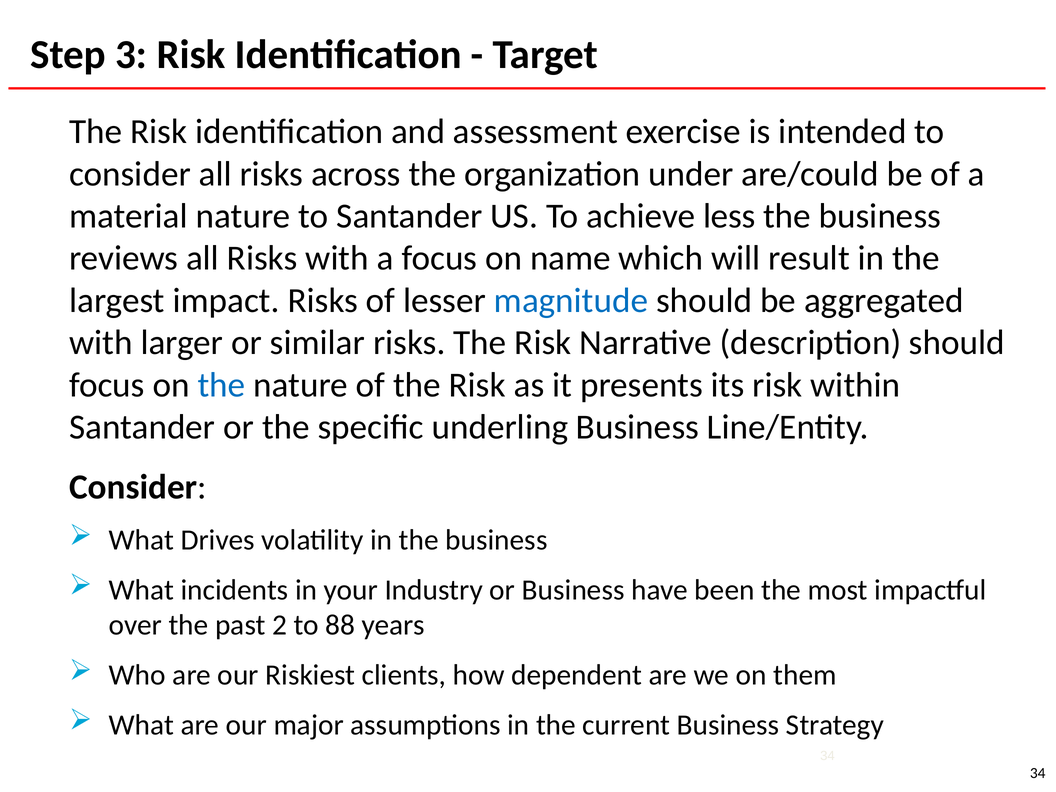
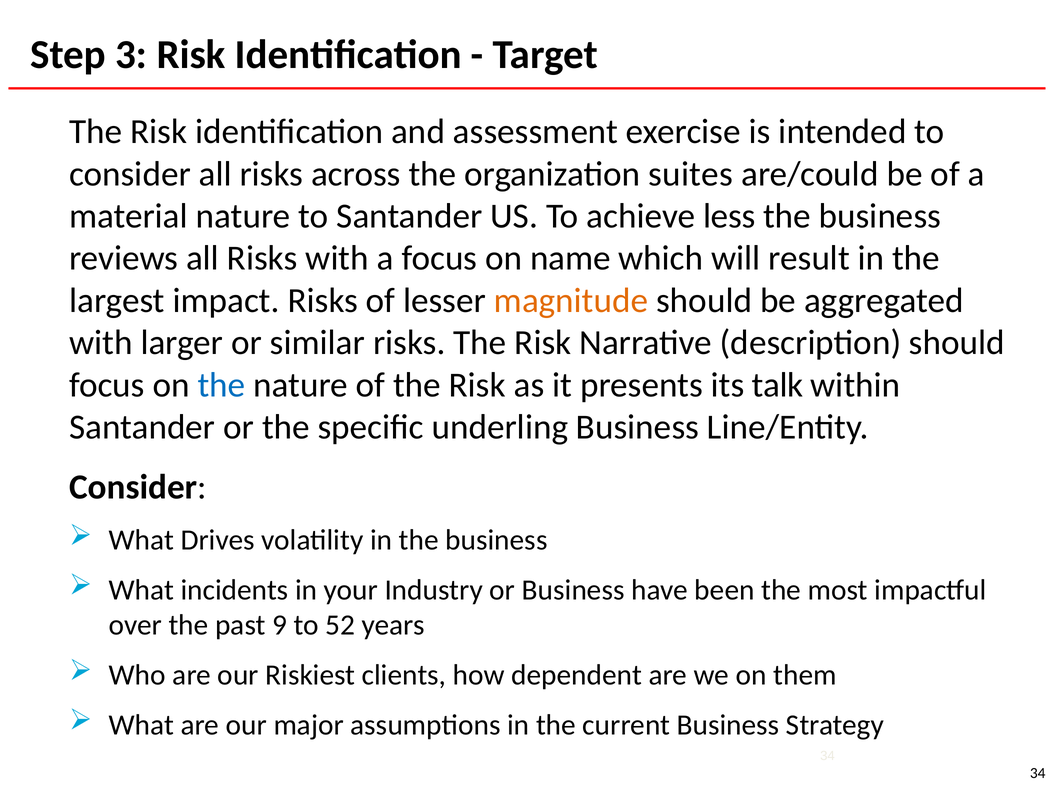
under: under -> suites (691, 174)
magnitude colour: blue -> orange (571, 301)
its risk: risk -> talk (777, 385)
2: 2 -> 9 (280, 625)
88: 88 -> 52 (340, 625)
